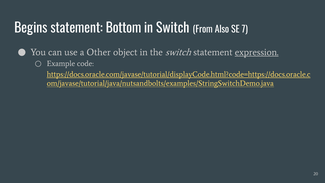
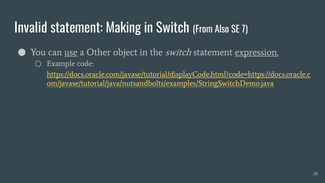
Begins: Begins -> Invalid (31, 28)
Bottom: Bottom -> Making (123, 28)
use underline: none -> present (71, 52)
